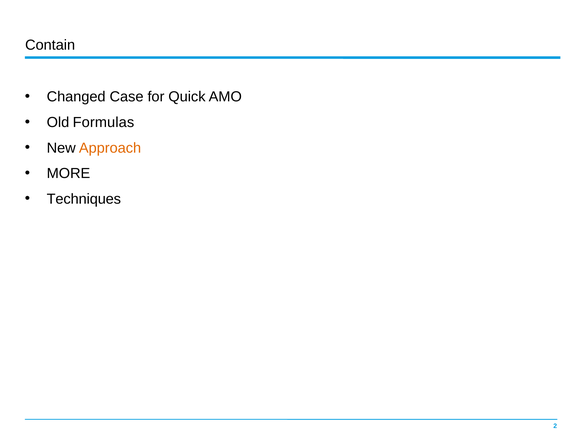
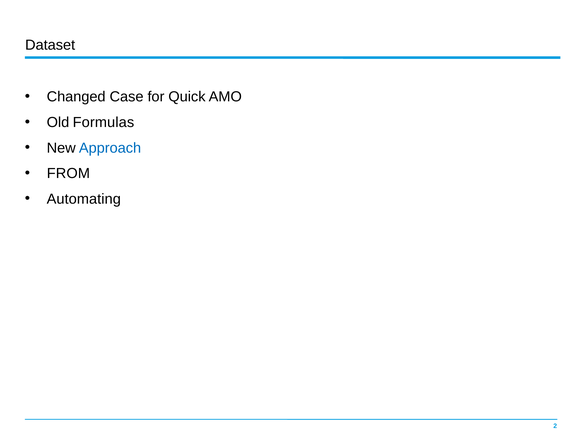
Contain: Contain -> Dataset (50, 45)
Approach colour: orange -> blue (110, 148)
MORE: MORE -> FROM (68, 173)
Techniques: Techniques -> Automating (84, 199)
